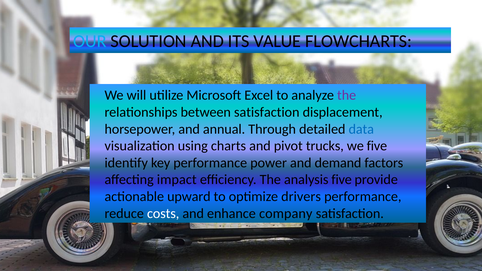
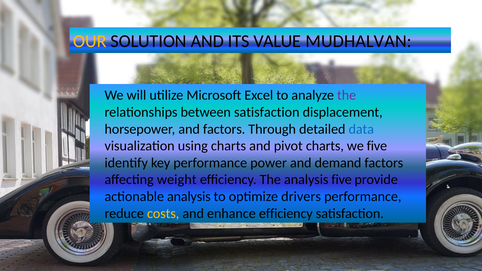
OUR colour: light blue -> yellow (90, 41)
FLOWCHARTS: FLOWCHARTS -> MUDHALVAN (359, 41)
and annual: annual -> factors (224, 129)
pivot trucks: trucks -> charts (325, 146)
impact: impact -> weight (177, 180)
actionable upward: upward -> analysis (189, 197)
costs colour: white -> yellow (163, 214)
enhance company: company -> efficiency (286, 214)
